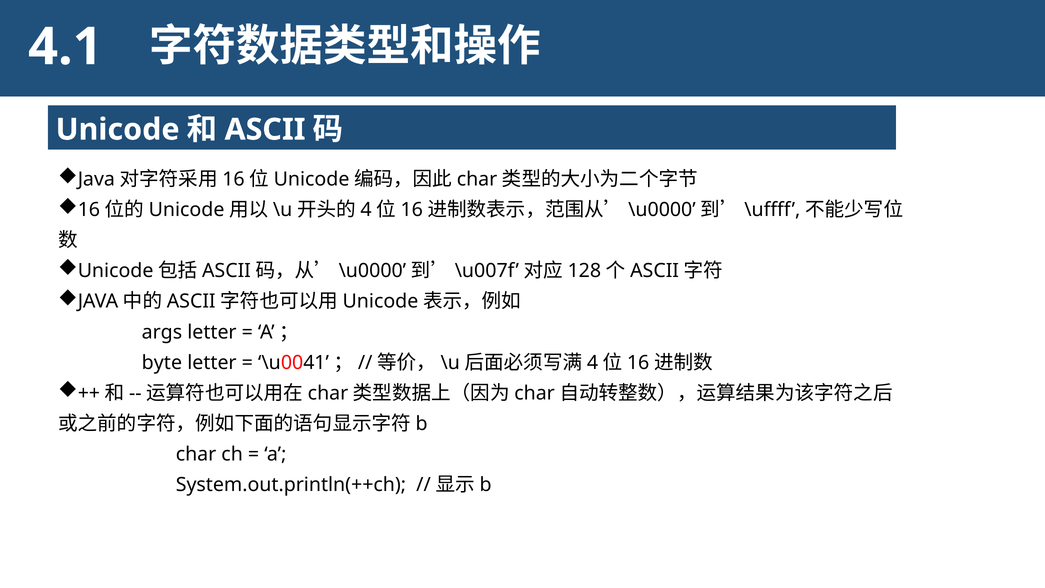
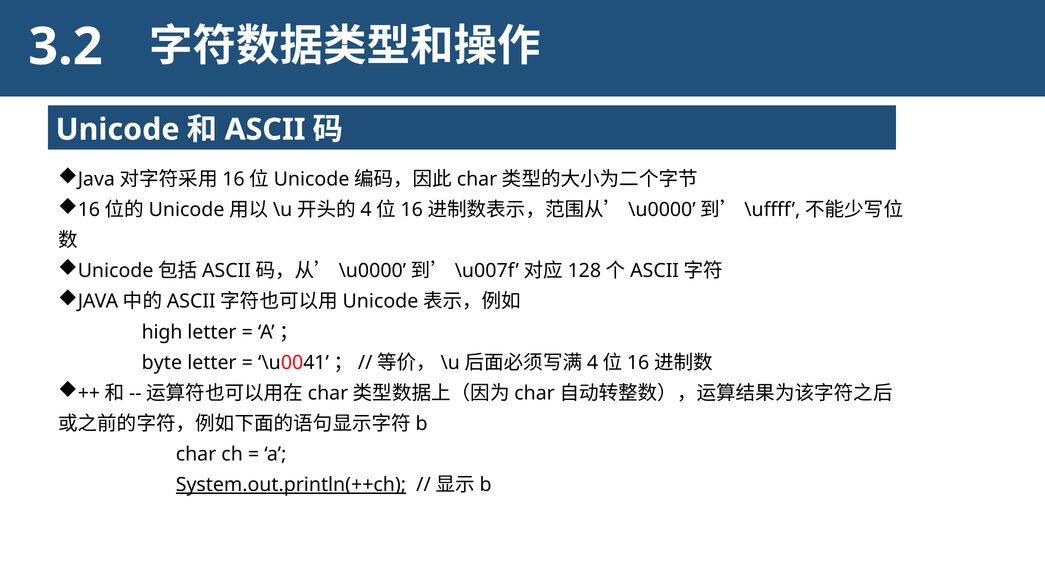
4.1: 4.1 -> 3.2 (65, 47)
args: args -> high (162, 332)
System.out.println(++ch underline: none -> present (291, 485)
